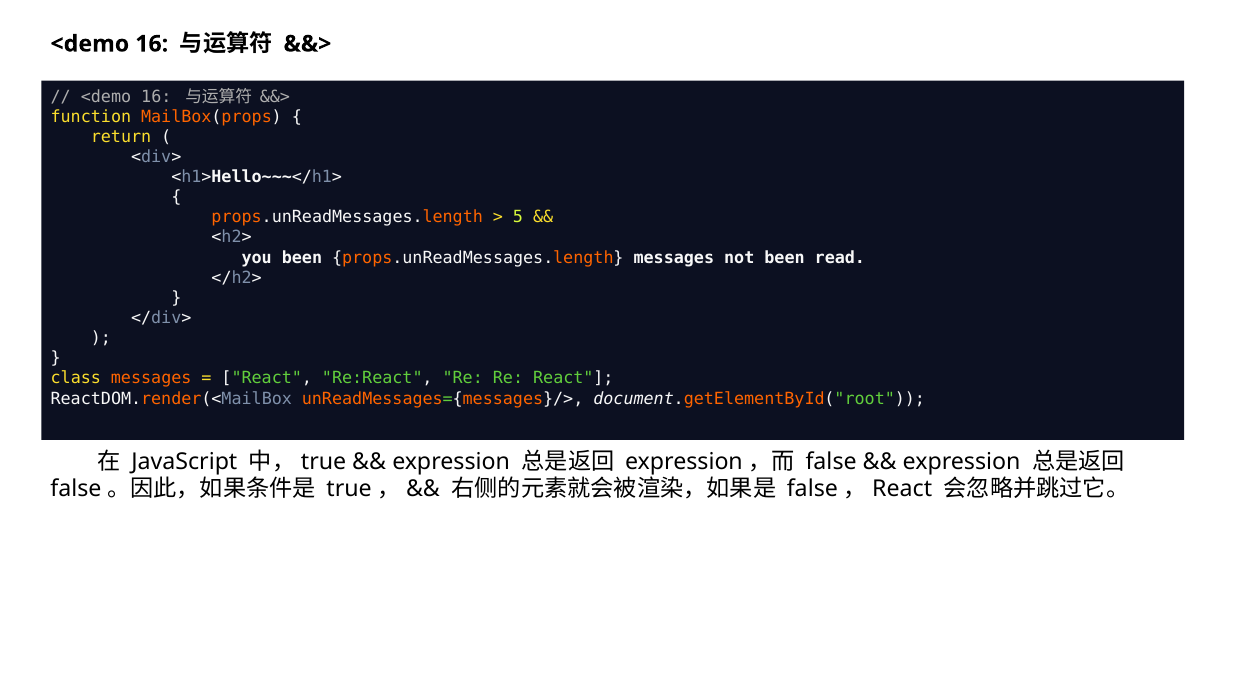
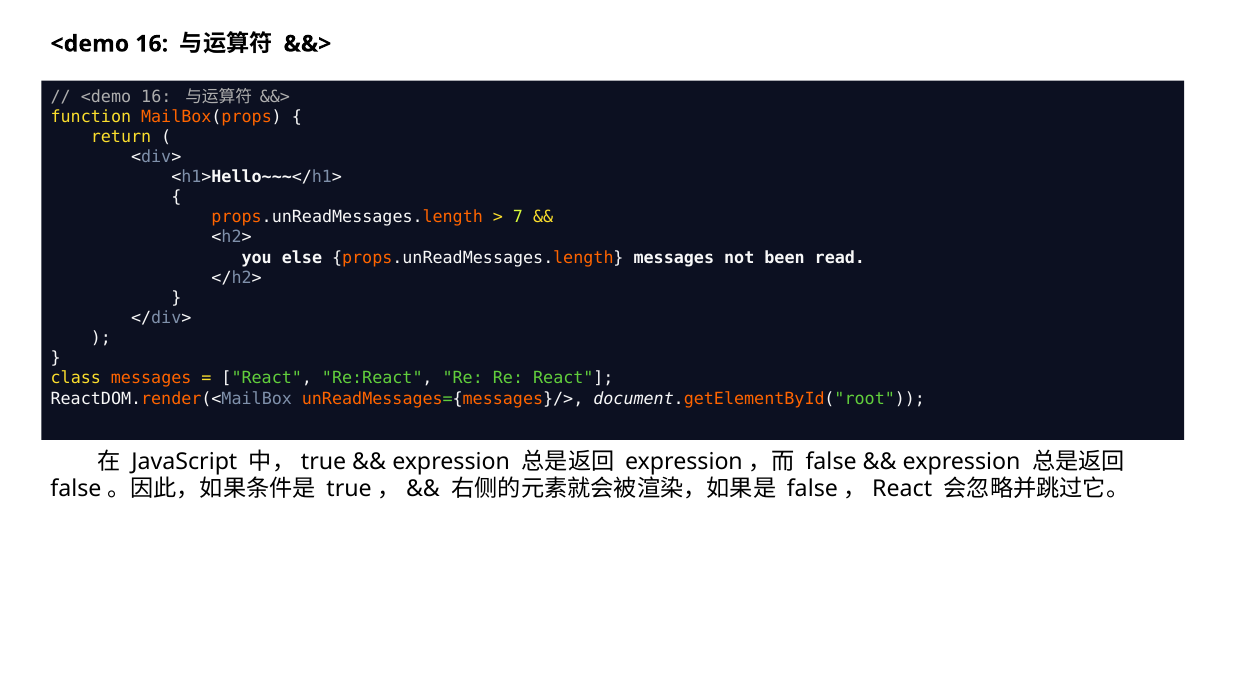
5: 5 -> 7 (518, 217)
you been: been -> else (302, 257)
